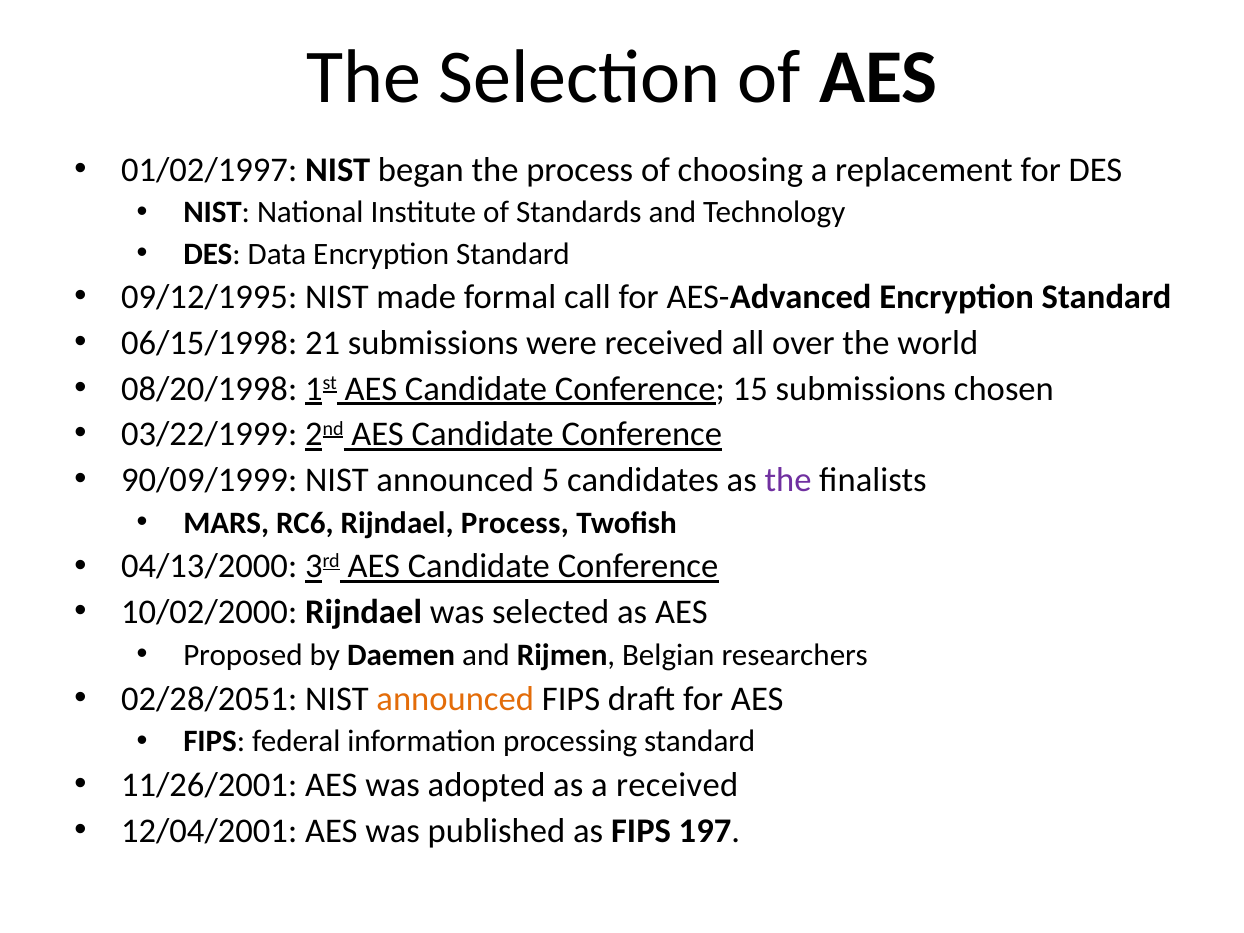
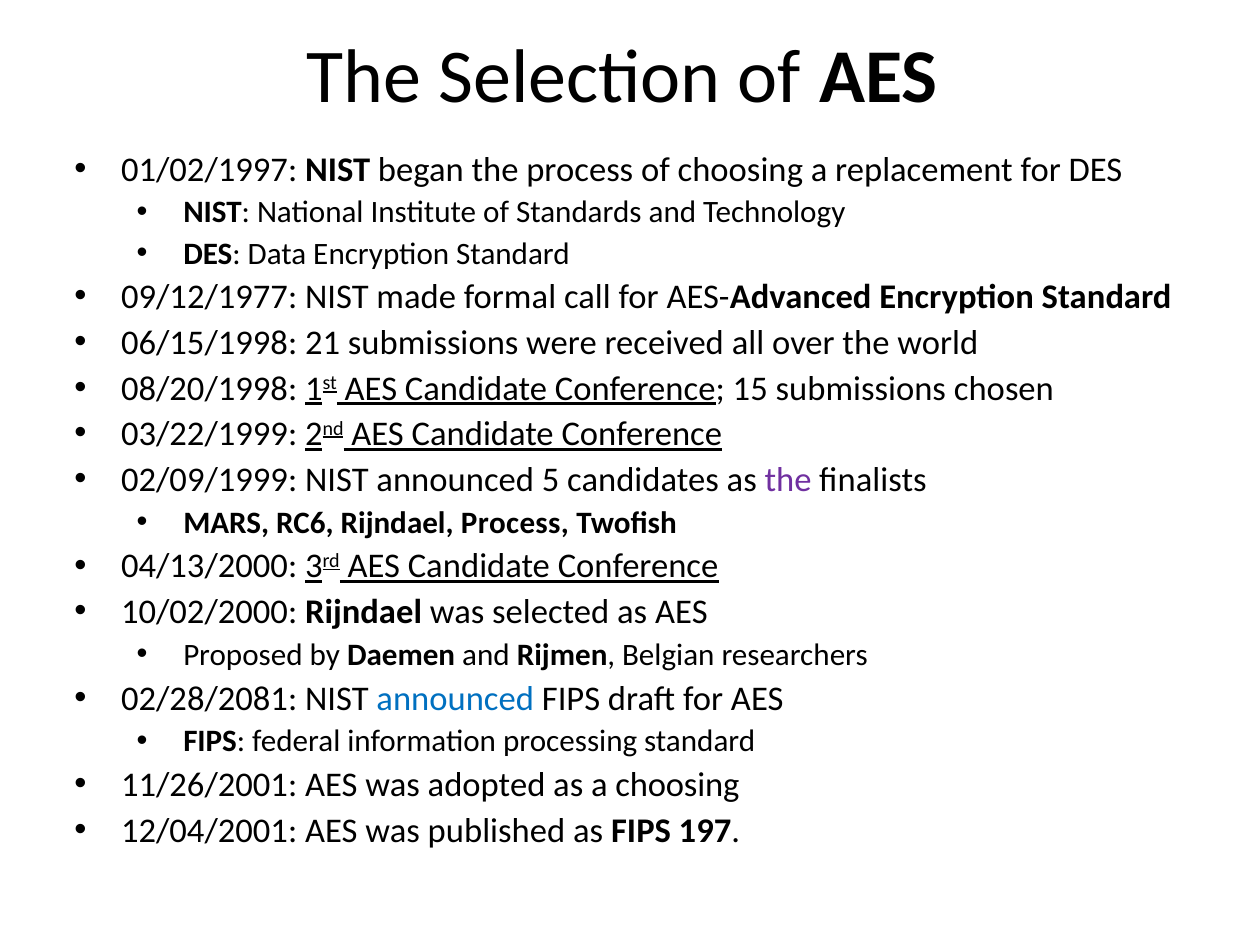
09/12/1995: 09/12/1995 -> 09/12/1977 (209, 298)
90/09/1999: 90/09/1999 -> 02/09/1999 (209, 480)
02/28/2051: 02/28/2051 -> 02/28/2081 (209, 699)
announced colour: orange -> blue (455, 699)
a received: received -> choosing (677, 785)
